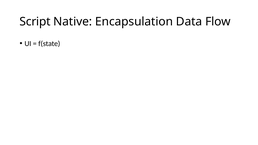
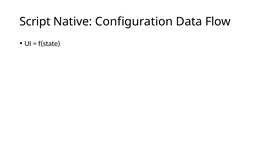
Encapsulation: Encapsulation -> Configuration (134, 22)
